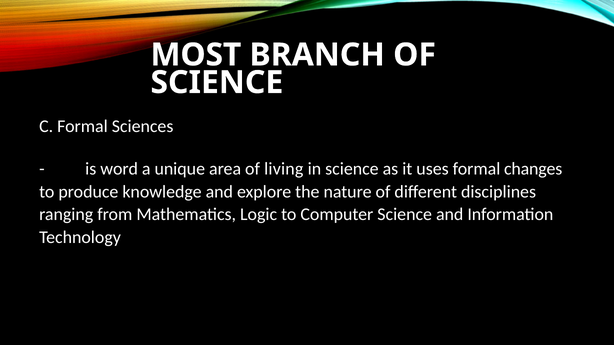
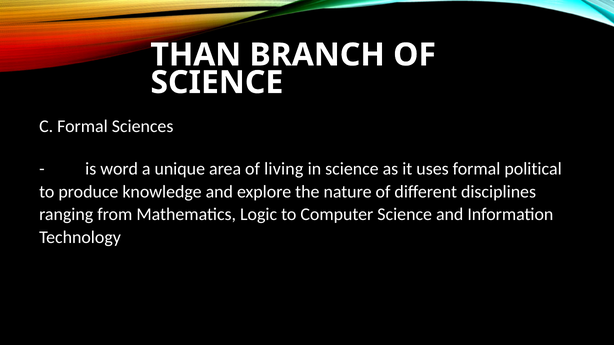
MOST: MOST -> THAN (196, 55)
changes: changes -> political (533, 169)
